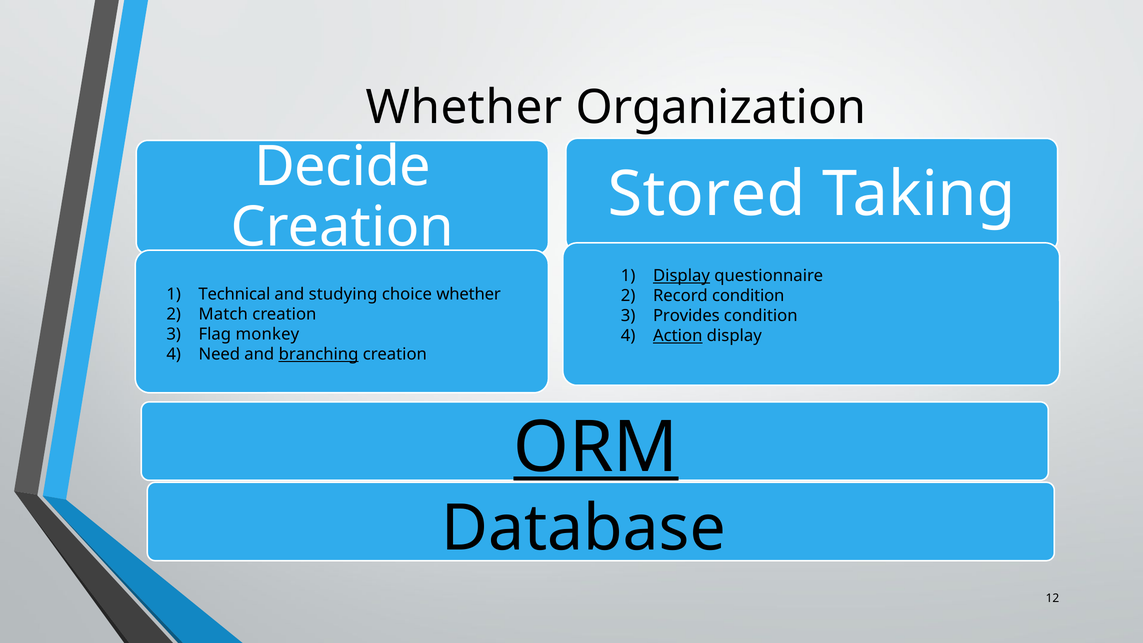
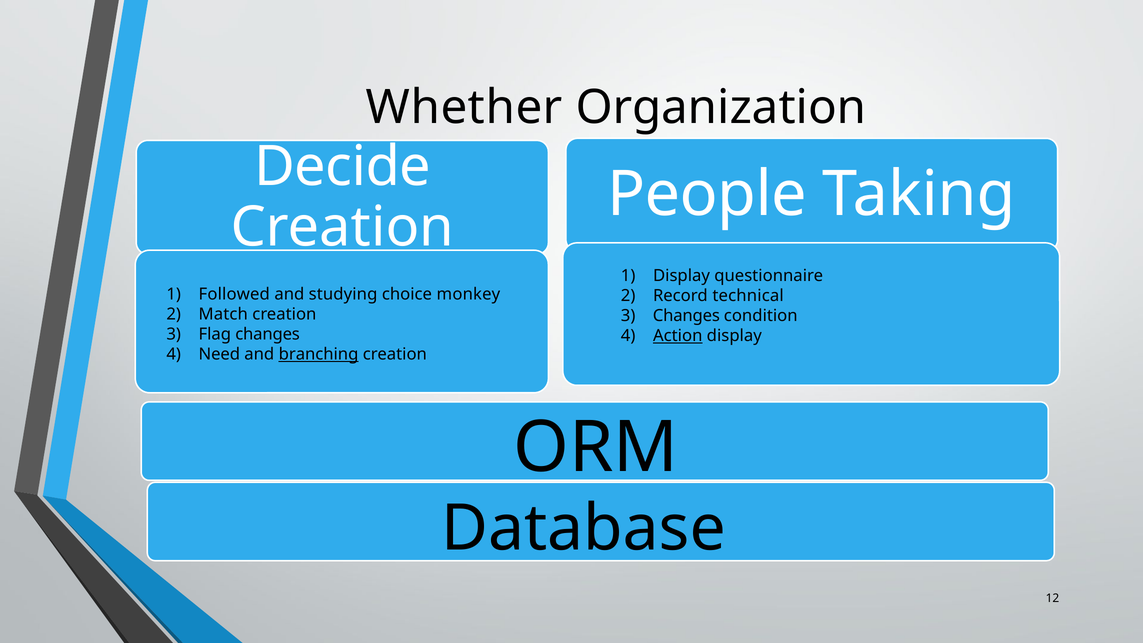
Stored: Stored -> People (707, 194)
Display underline: present -> none (681, 276)
Technical: Technical -> Followed (234, 294)
choice whether: whether -> monkey (468, 294)
Record condition: condition -> technical (748, 296)
Provides: Provides -> Changes (686, 316)
Flag monkey: monkey -> changes (268, 334)
ORM underline: present -> none (596, 448)
